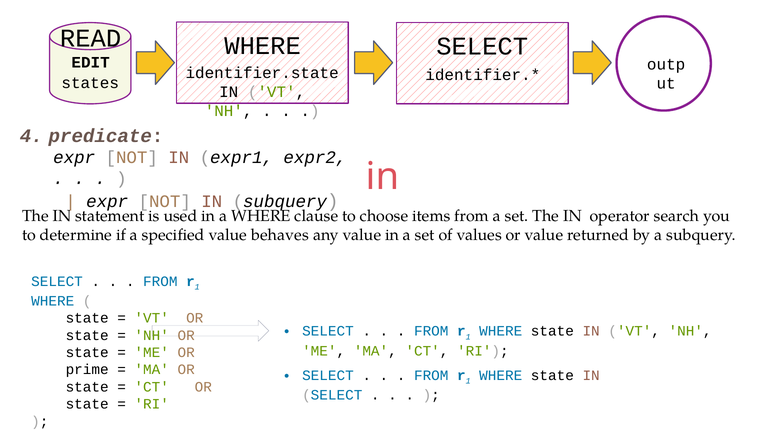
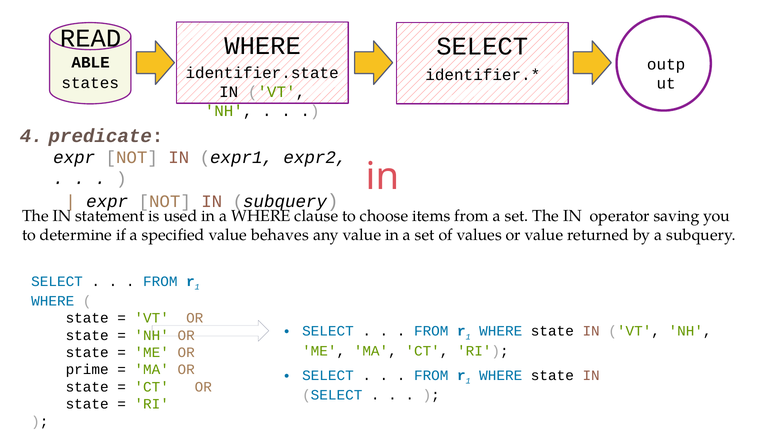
EDIT: EDIT -> ABLE (91, 62)
search: search -> saving (677, 216)
